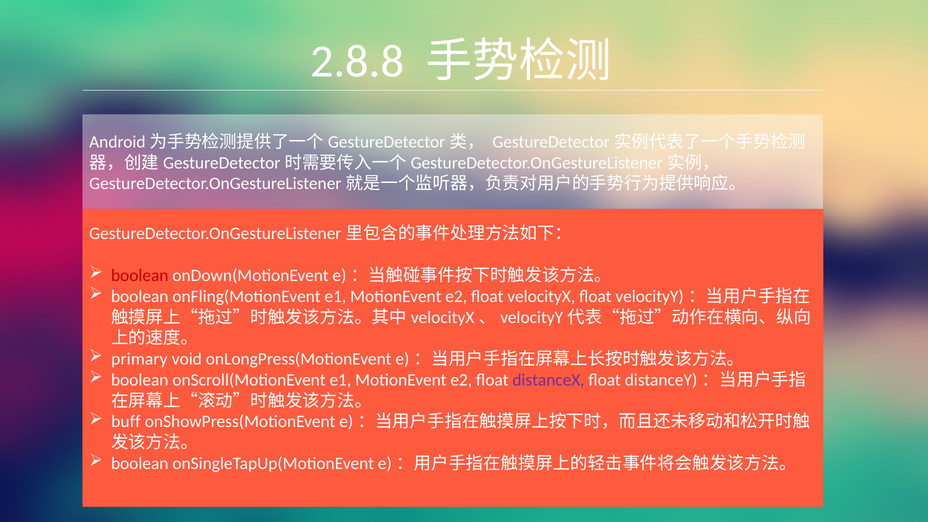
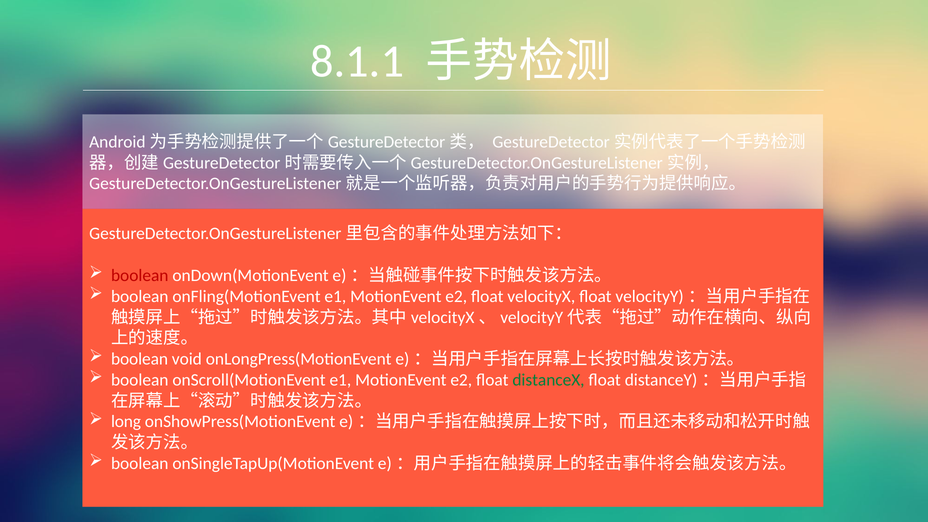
2.8.8: 2.8.8 -> 8.1.1 (357, 62)
primary: primary -> boolean (140, 359)
distanceX colour: purple -> green (548, 380)
buff: buff -> long (126, 422)
